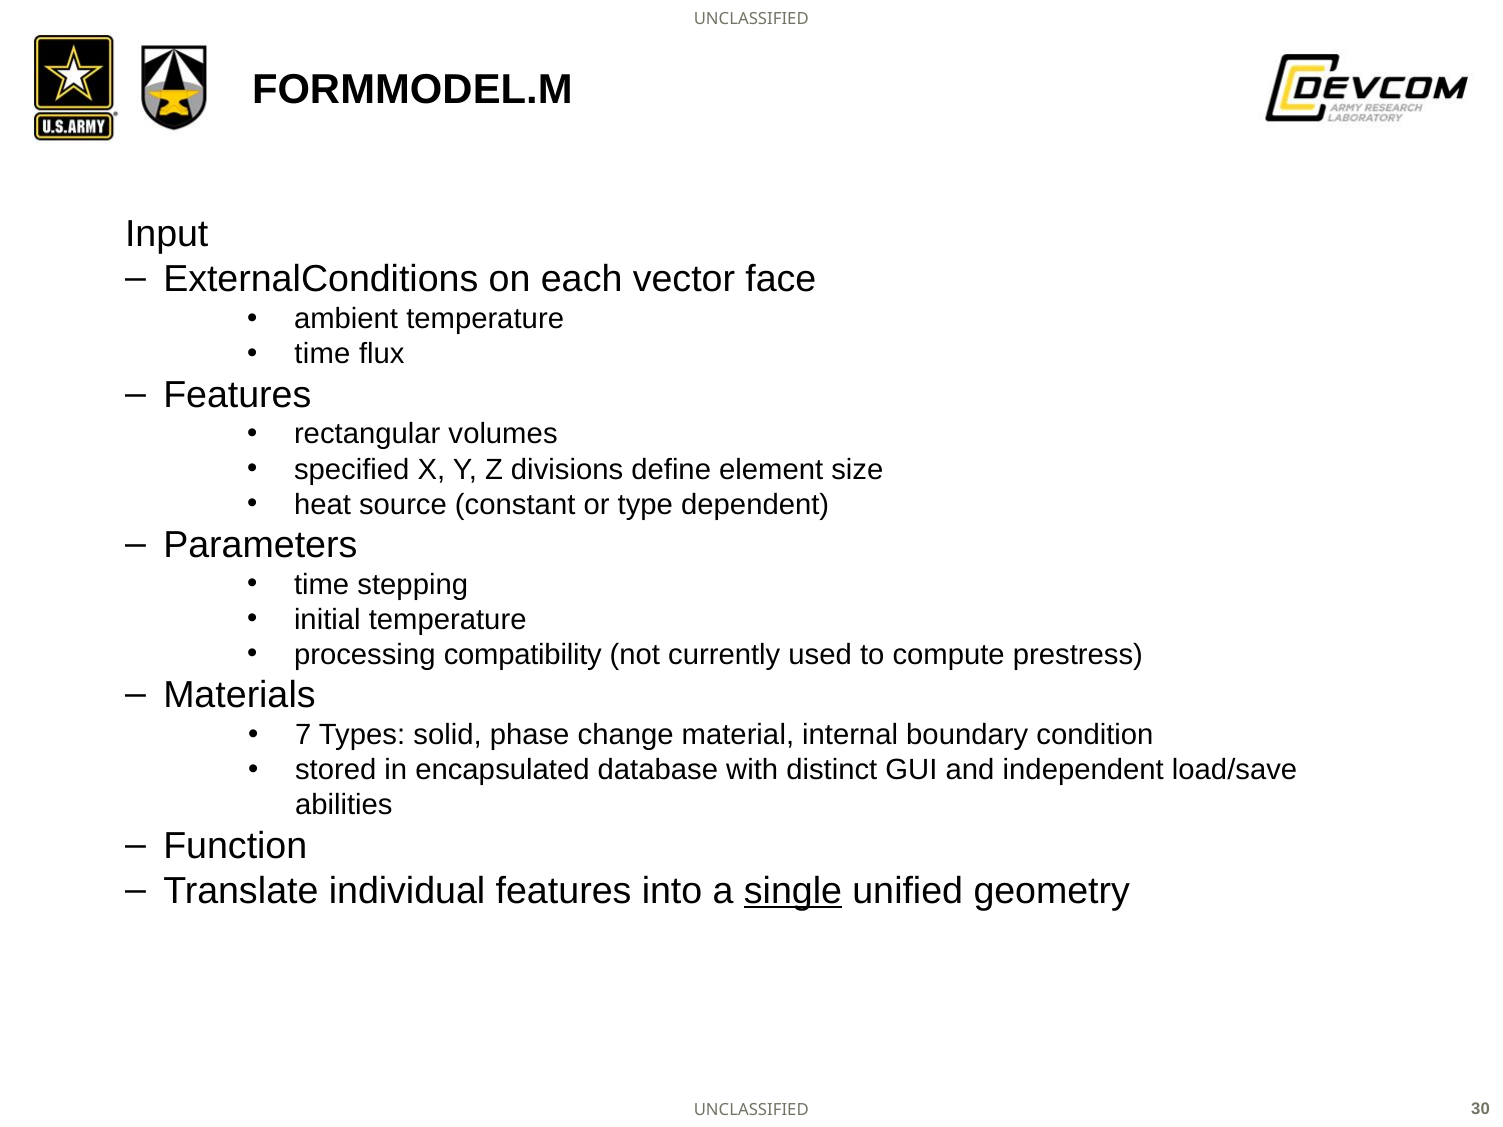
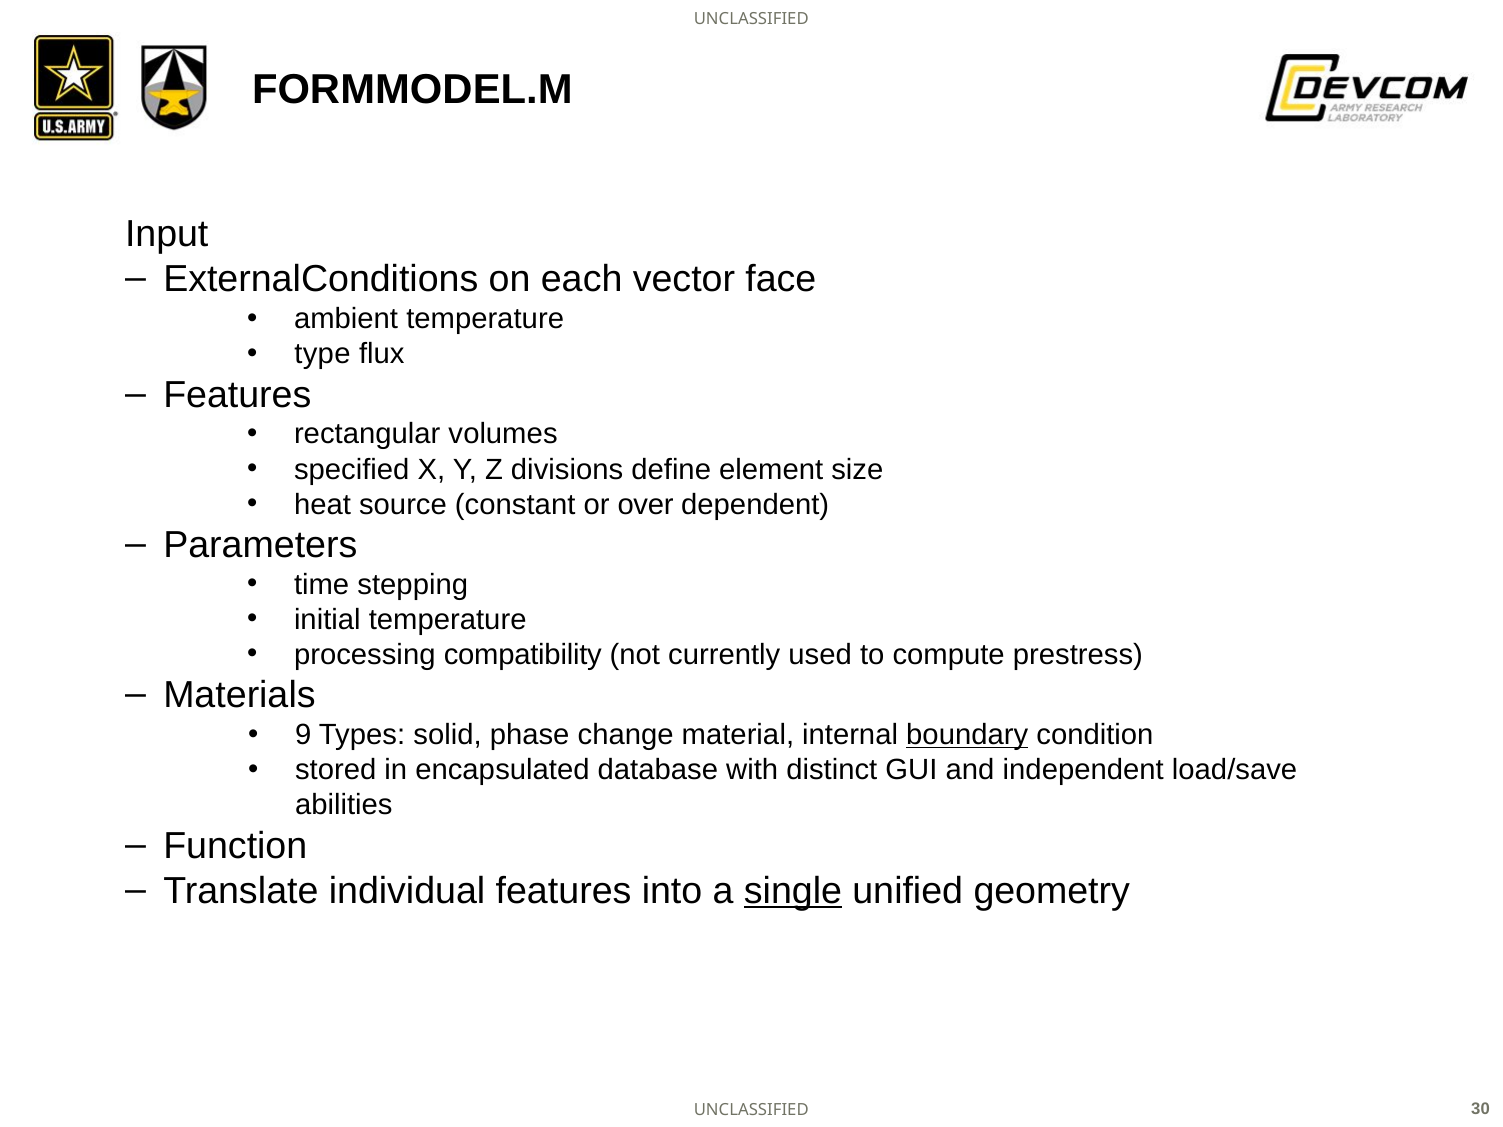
time: time -> type (322, 354)
type: type -> over (646, 505)
7: 7 -> 9 (303, 735)
boundary underline: none -> present (967, 735)
